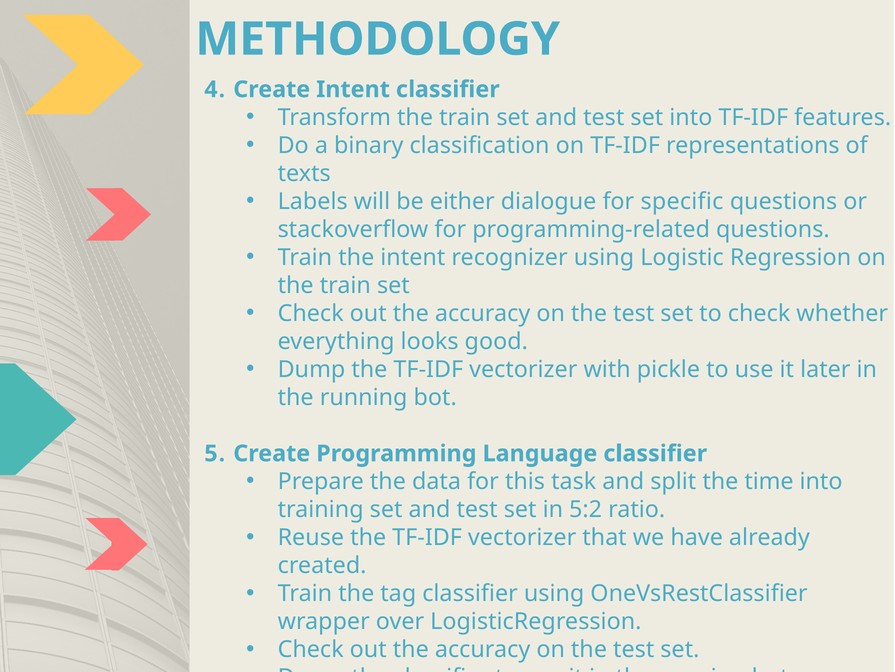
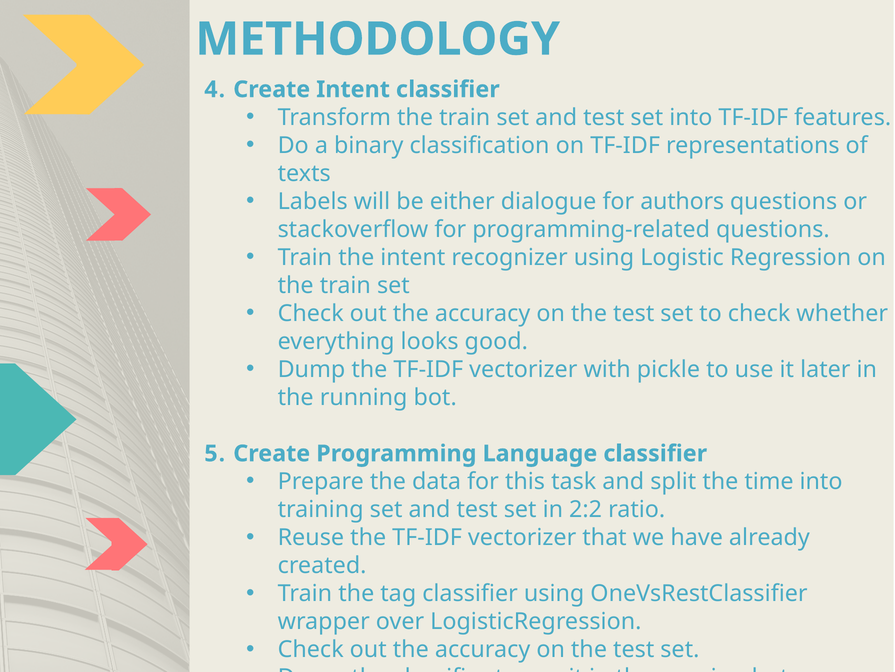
specific: specific -> authors (682, 201)
5:2: 5:2 -> 2:2 (586, 509)
